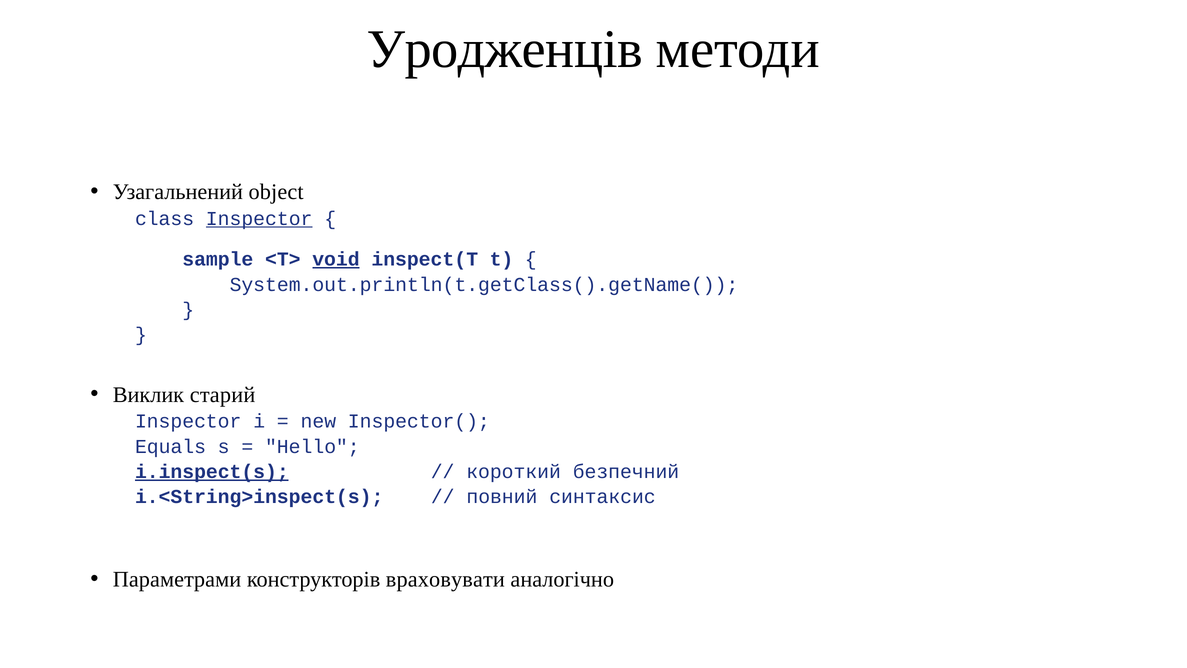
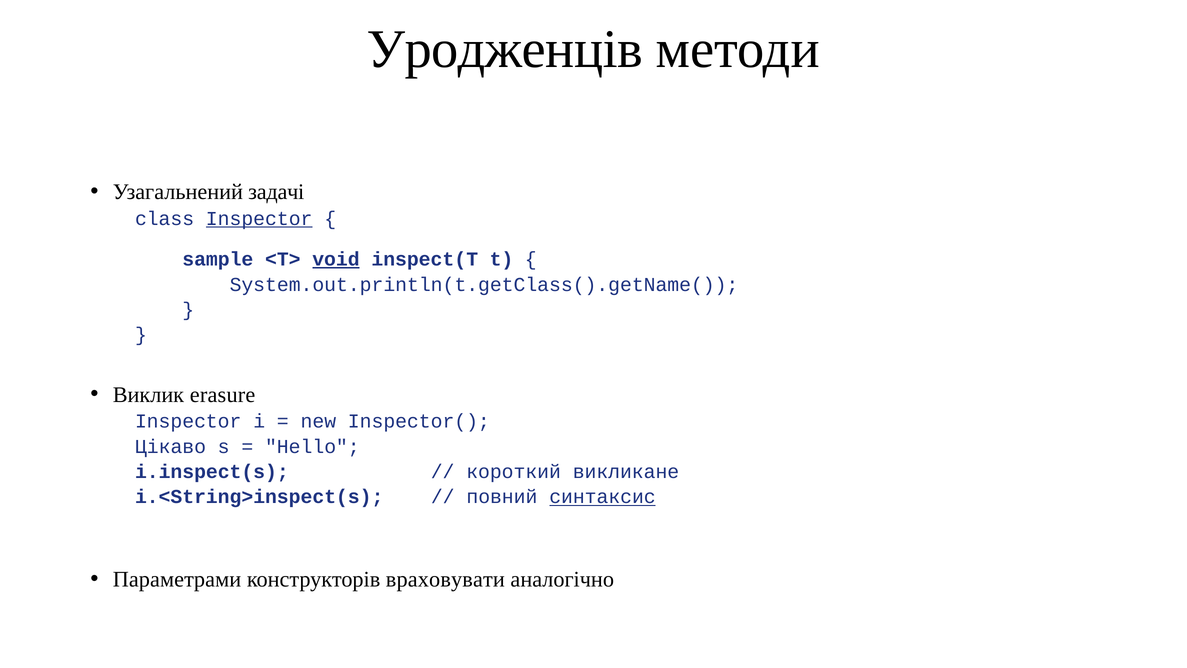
object: object -> задачі (276, 192)
старий: старий -> erasure (223, 395)
Equals: Equals -> Цікаво (171, 446)
i.inspect(s underline: present -> none (212, 471)
безпечний: безпечний -> викликане (626, 471)
синтаксис underline: none -> present (602, 497)
